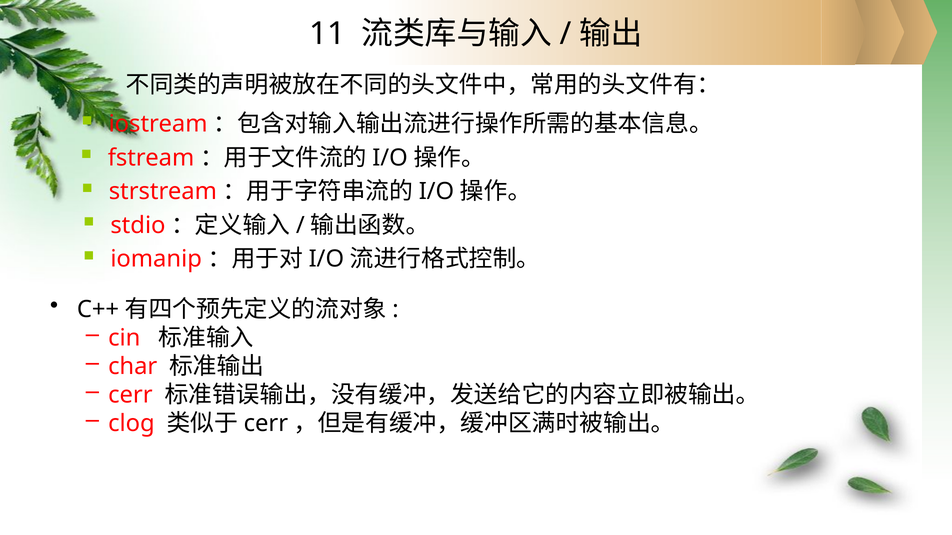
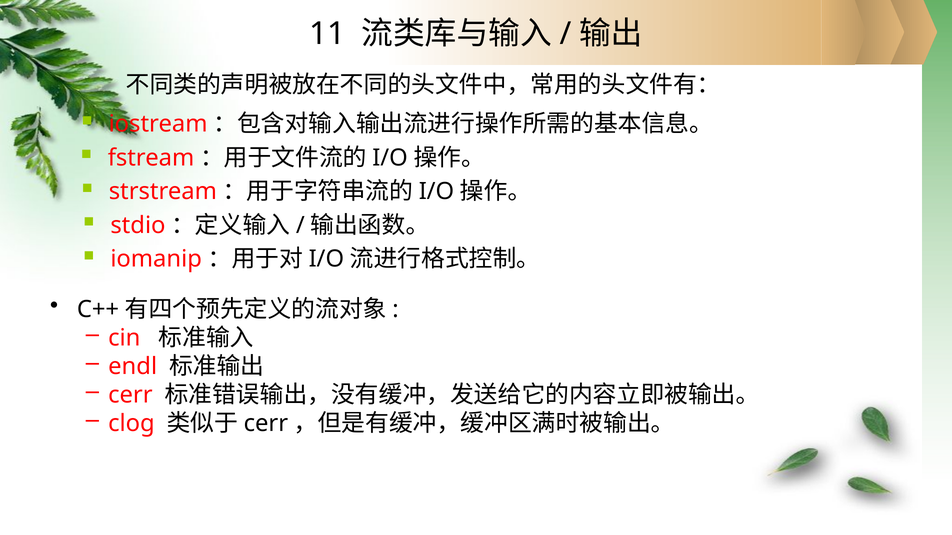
char: char -> endl (133, 367)
